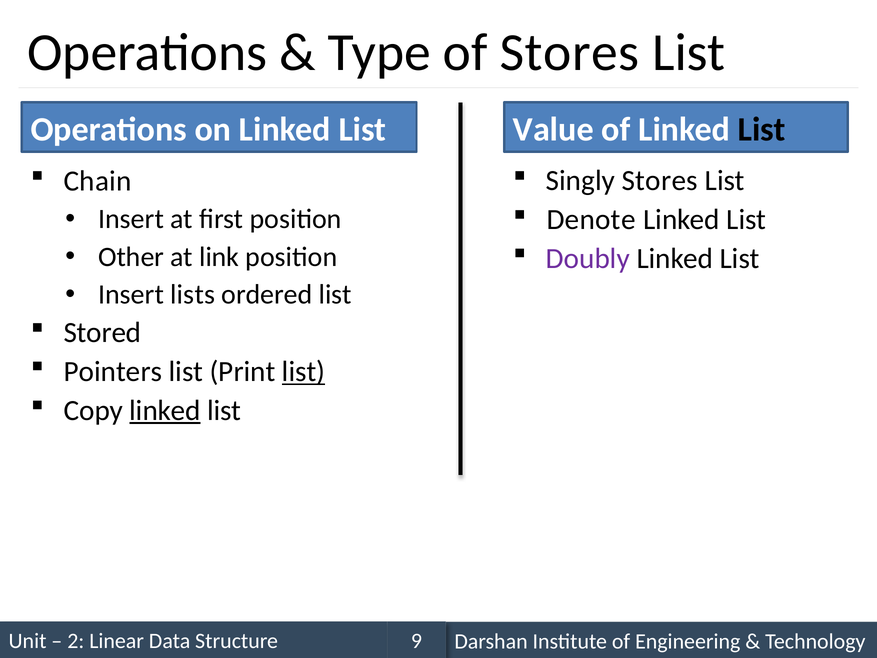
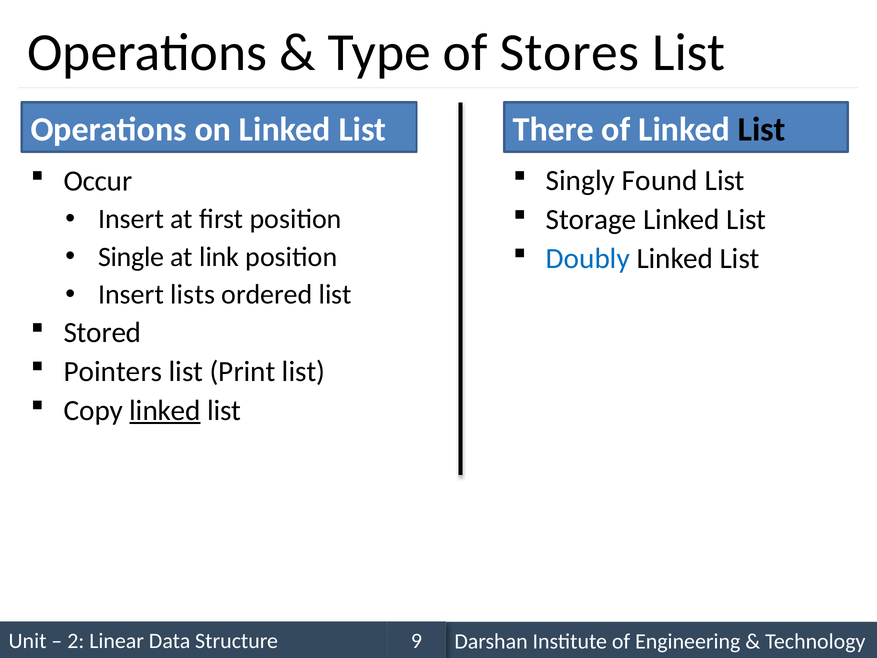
Value: Value -> There (553, 129)
Chain: Chain -> Occur (98, 181)
Singly Stores: Stores -> Found (660, 181)
Denote: Denote -> Storage (591, 220)
Other: Other -> Single (131, 257)
Doubly colour: purple -> blue (588, 259)
list underline: present -> none (304, 371)
